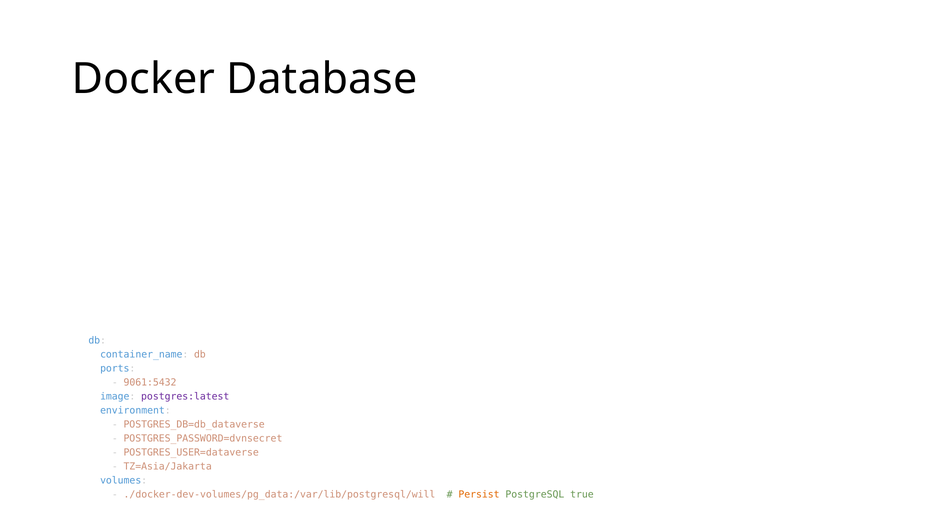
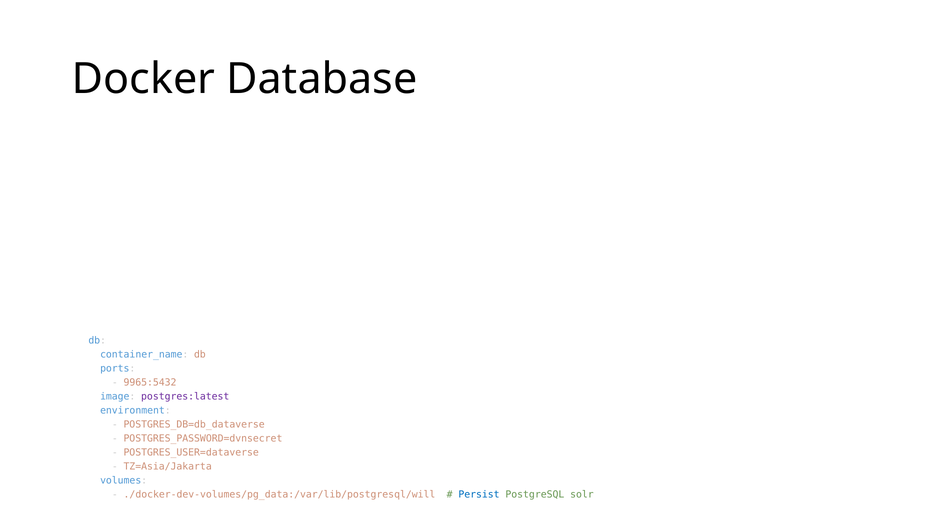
9061:5432: 9061:5432 -> 9965:5432 (150, 383)
Persist colour: orange -> blue (479, 495)
true: true -> solr (582, 495)
